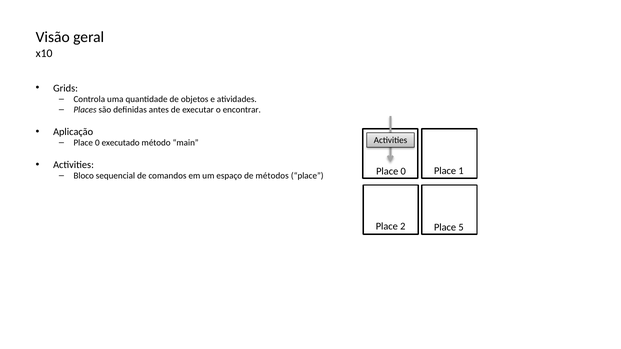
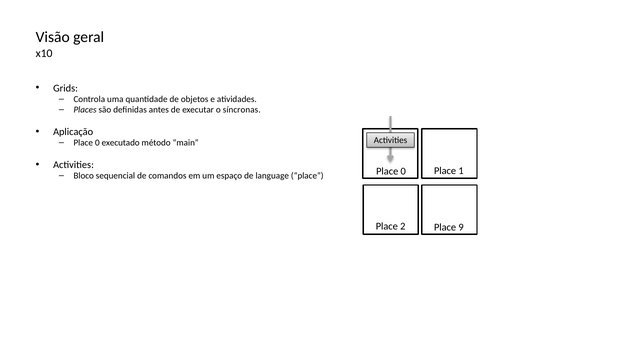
encontrar: encontrar -> síncronas (242, 110)
métodos: métodos -> language (272, 176)
5: 5 -> 9 (461, 227)
